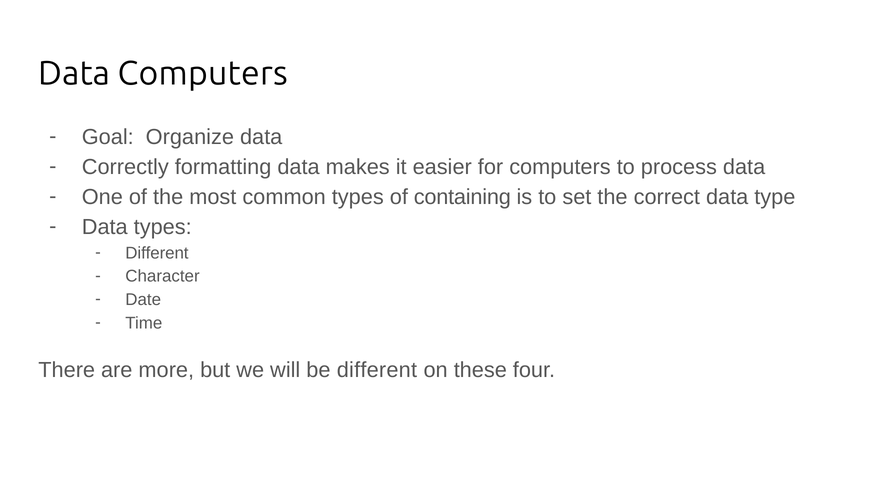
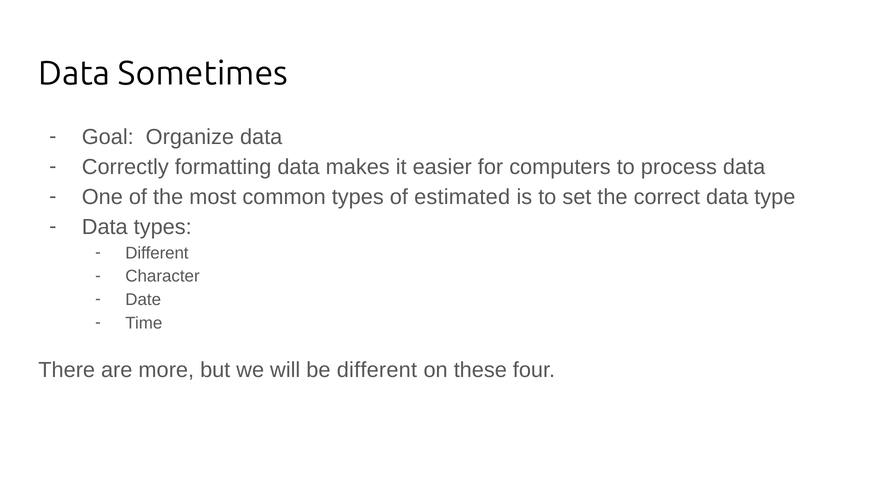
Data Computers: Computers -> Sometimes (203, 74)
containing: containing -> estimated (462, 197)
